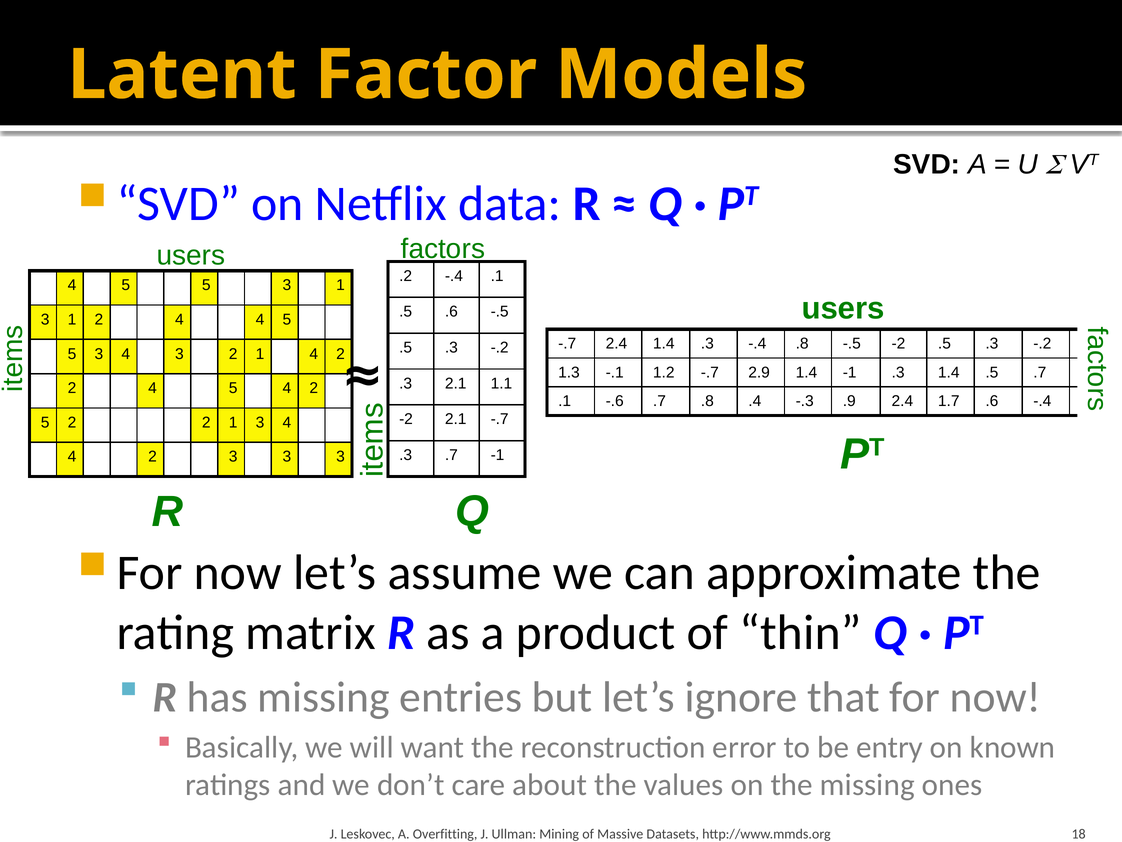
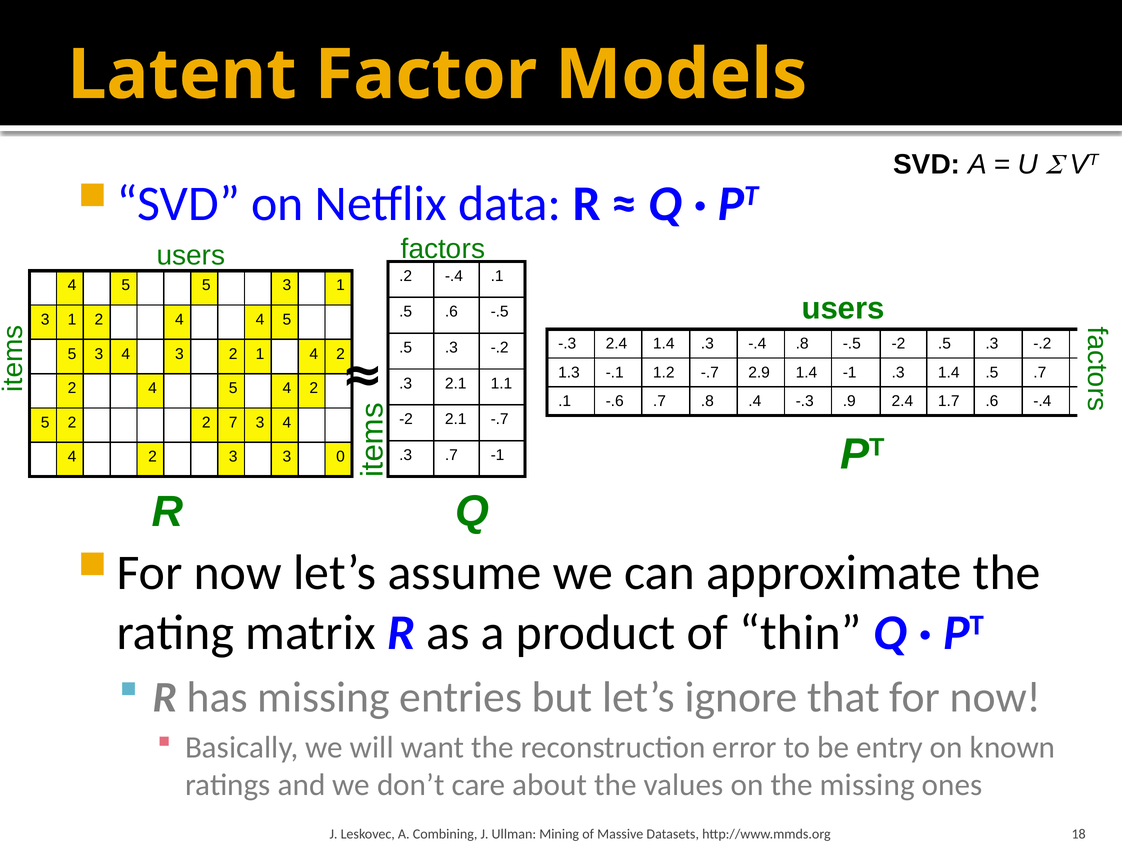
-.7: -.7 -> -.3 (567, 344)
2 2 1: 1 -> 7 (233, 422)
3 3 3: 3 -> 0 (341, 457)
Overfitting: Overfitting -> Combining (445, 834)
